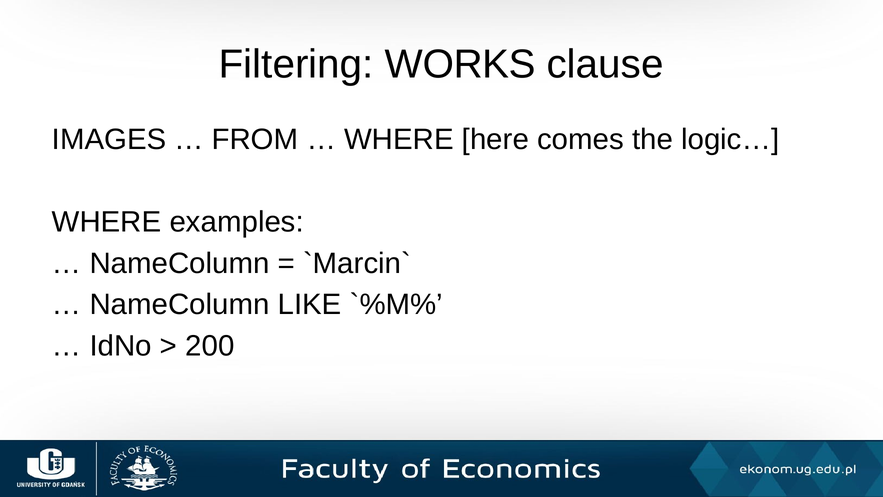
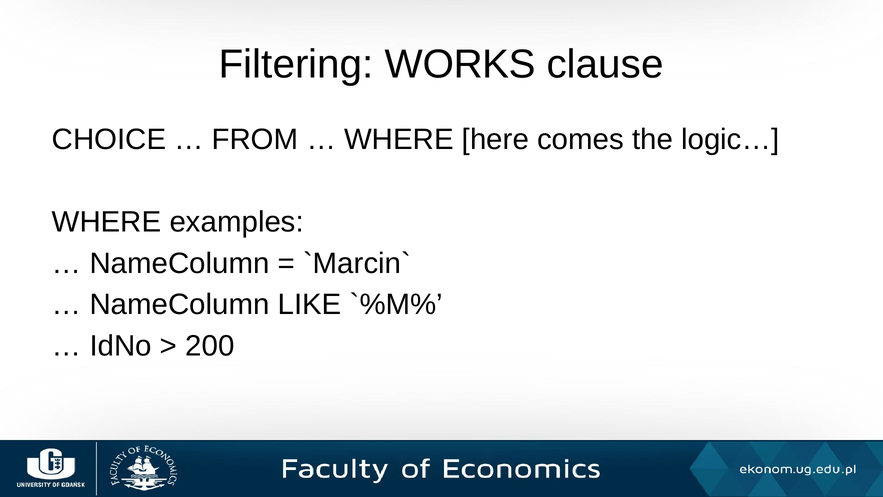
IMAGES: IMAGES -> CHOICE (109, 139)
